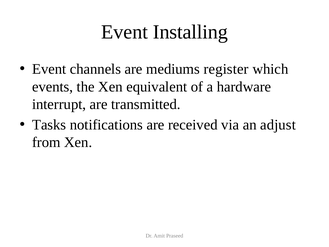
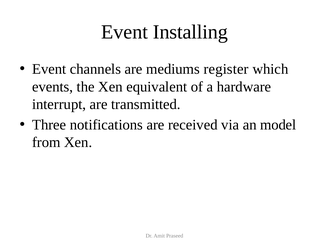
Tasks: Tasks -> Three (49, 125)
adjust: adjust -> model (278, 125)
